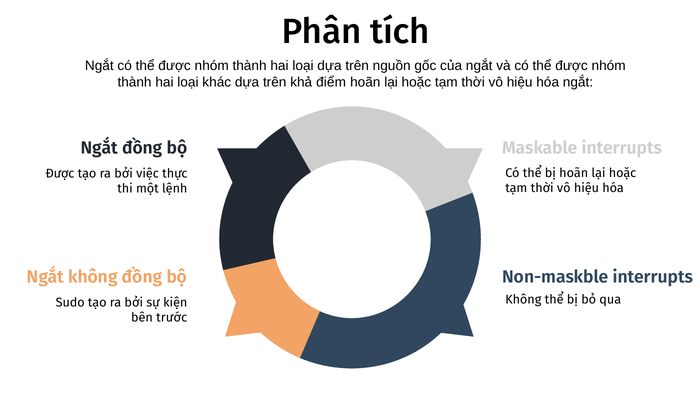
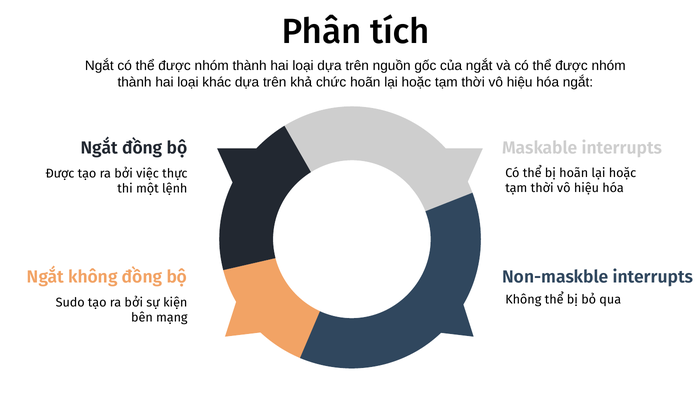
điểm: điểm -> chức (331, 82)
trước: trước -> mạng (172, 318)
